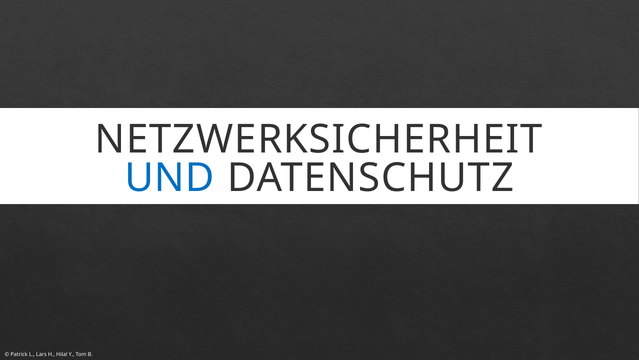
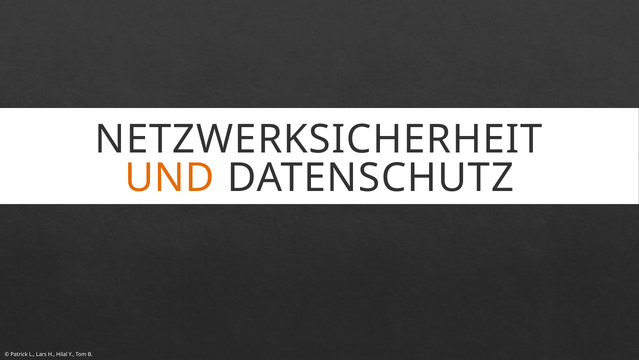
UND colour: blue -> orange (170, 178)
